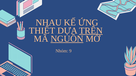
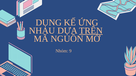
NHAU: NHAU -> DỤNG (49, 23)
THIẾT: THIẾT -> NHAU (42, 31)
NGUỒN underline: present -> none (67, 39)
